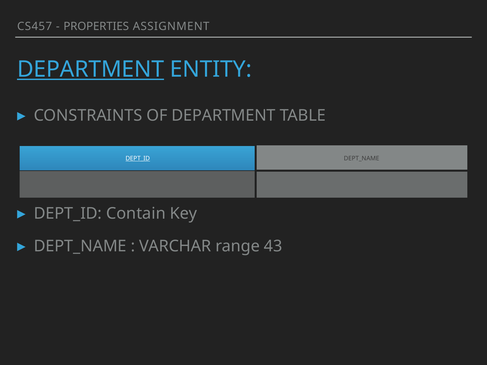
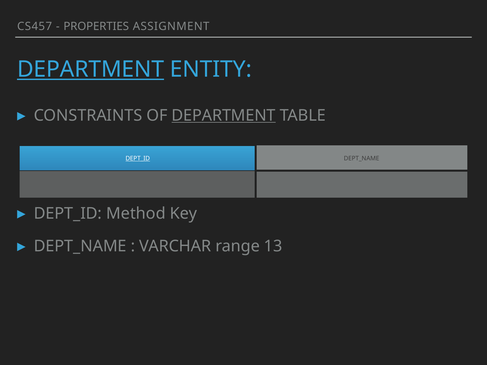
DEPARTMENT underline: none -> present (224, 115)
Contain: Contain -> Method (136, 214)
43: 43 -> 13 (273, 246)
